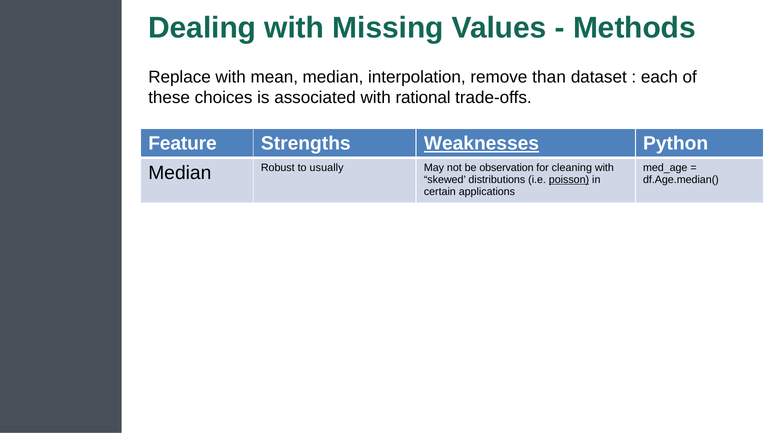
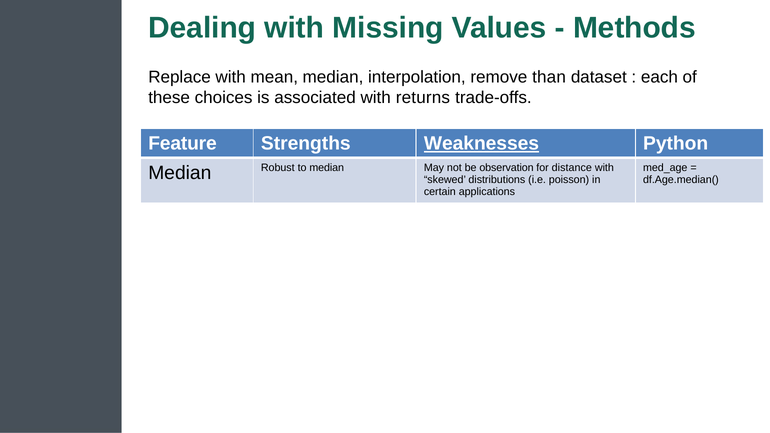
rational: rational -> returns (423, 98)
to usually: usually -> median (327, 168)
cleaning: cleaning -> distance (572, 168)
poisson underline: present -> none (569, 180)
